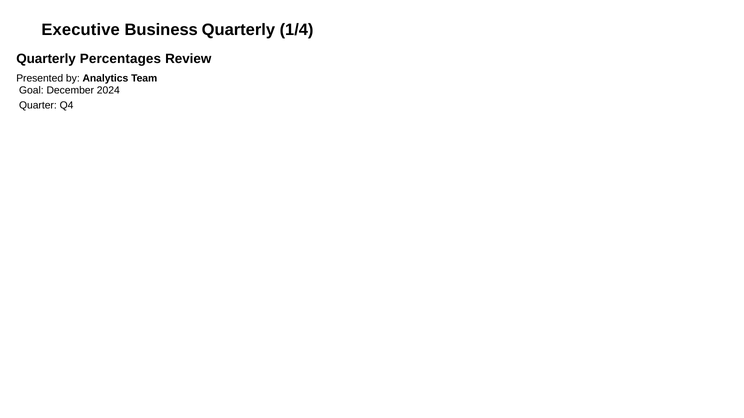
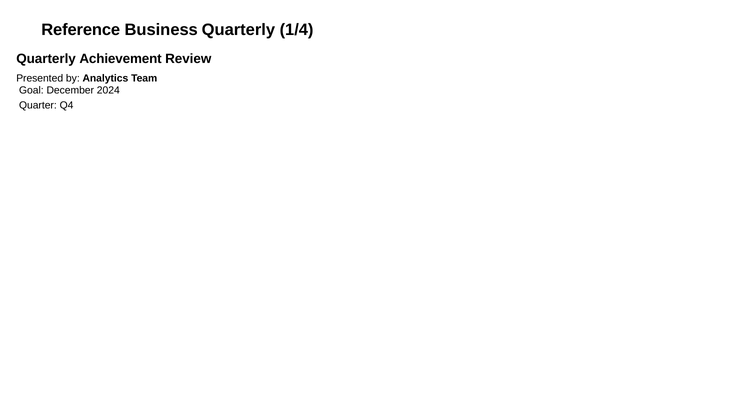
Executive: Executive -> Reference (81, 30)
Percentages: Percentages -> Achievement (121, 59)
